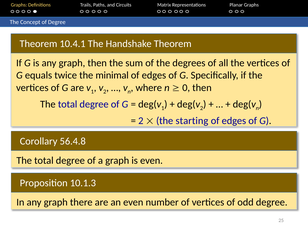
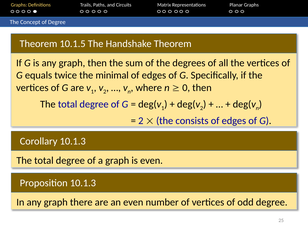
10.4.1: 10.4.1 -> 10.1.5 (73, 44)
starting: starting -> consists (192, 121)
Corollary 56.4.8: 56.4.8 -> 10.1.3 (73, 141)
